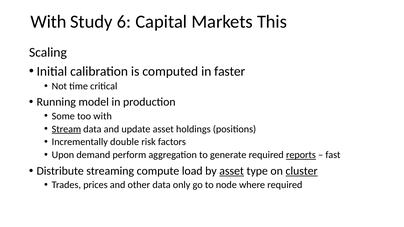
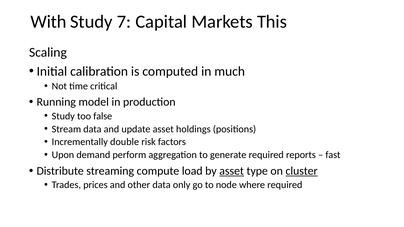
6: 6 -> 7 (124, 22)
faster: faster -> much (230, 71)
Some: Some -> Study (63, 116)
too with: with -> false (103, 116)
Stream underline: present -> none (66, 129)
reports underline: present -> none (301, 155)
